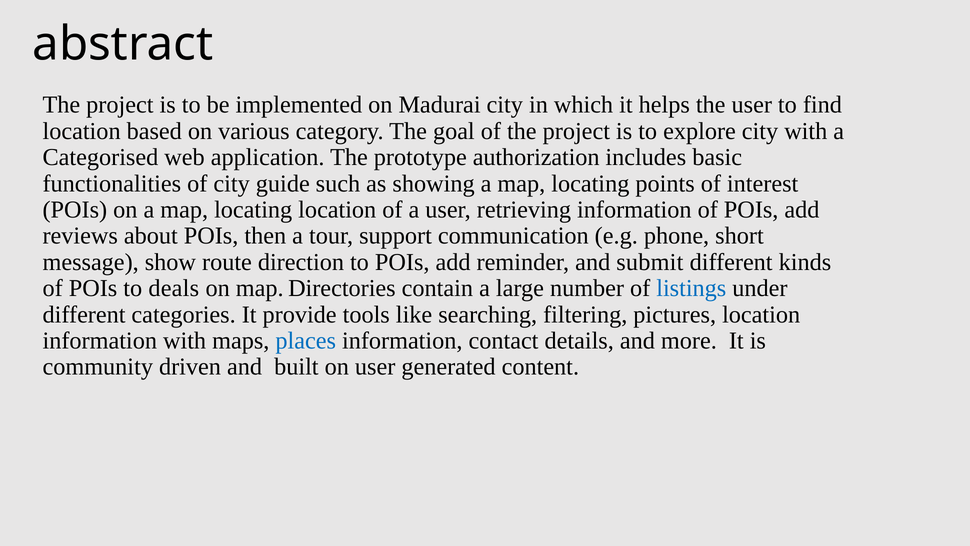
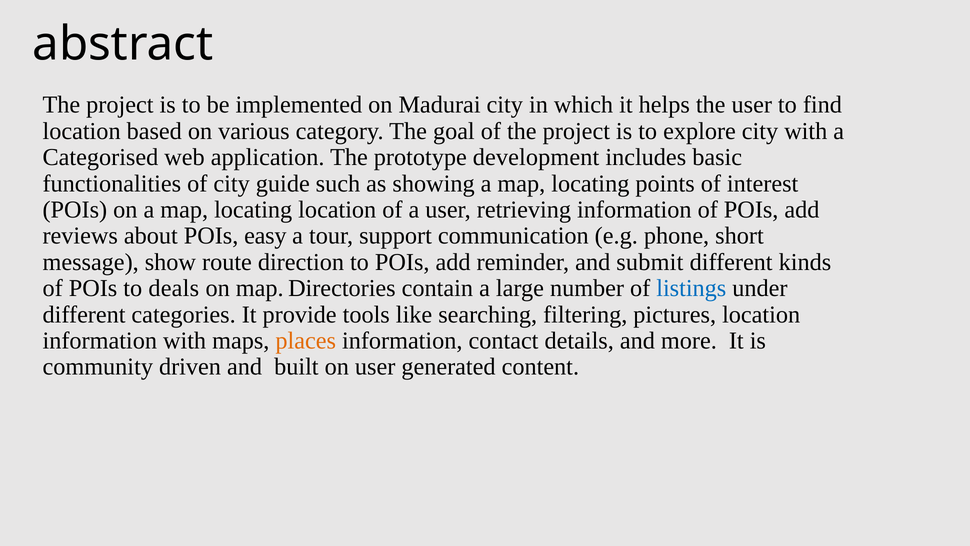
authorization: authorization -> development (536, 157)
then: then -> easy (265, 236)
places colour: blue -> orange (306, 341)
